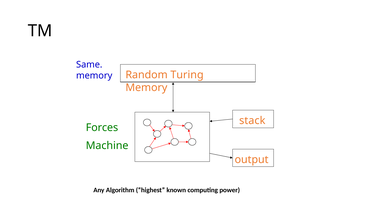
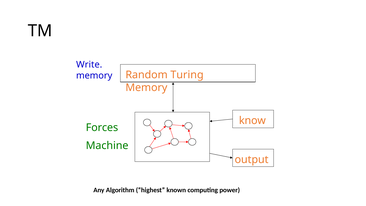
Same: Same -> Write (89, 65)
stack: stack -> know (252, 121)
